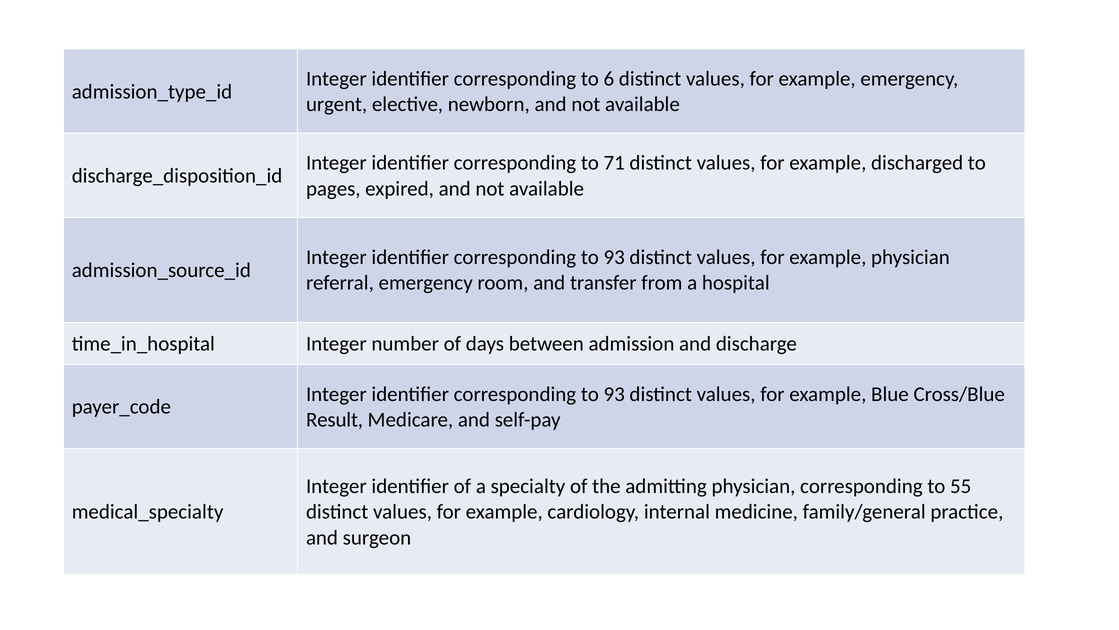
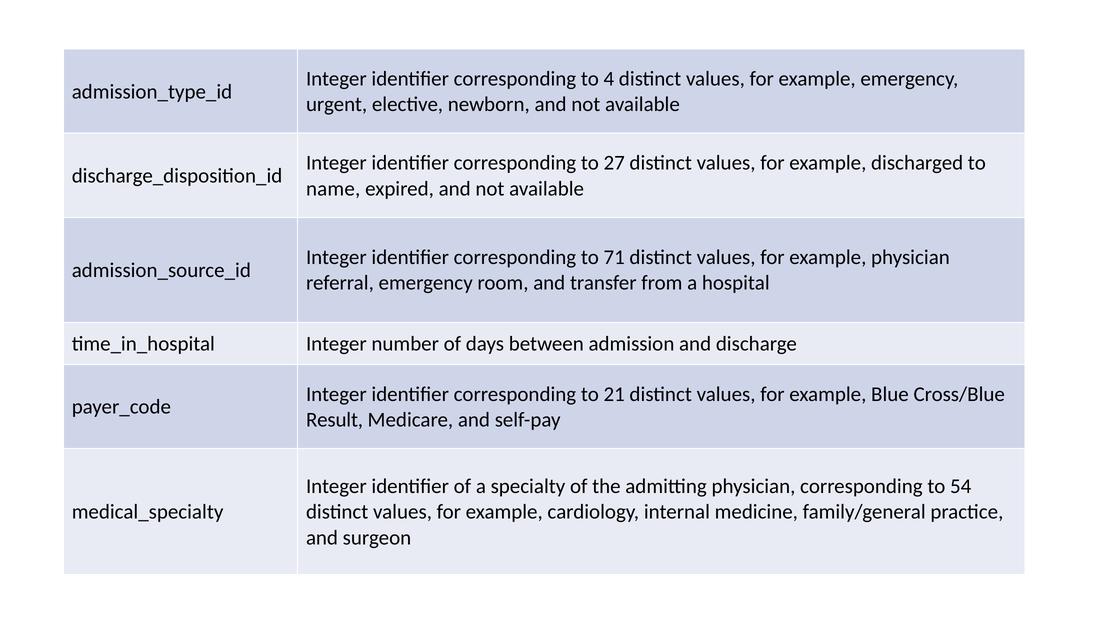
6: 6 -> 4 (609, 79)
71: 71 -> 27 (614, 163)
pages: pages -> name (333, 188)
93: 93 -> 71 (614, 257)
93: 93 -> 21 (614, 394)
55: 55 -> 54 (961, 486)
